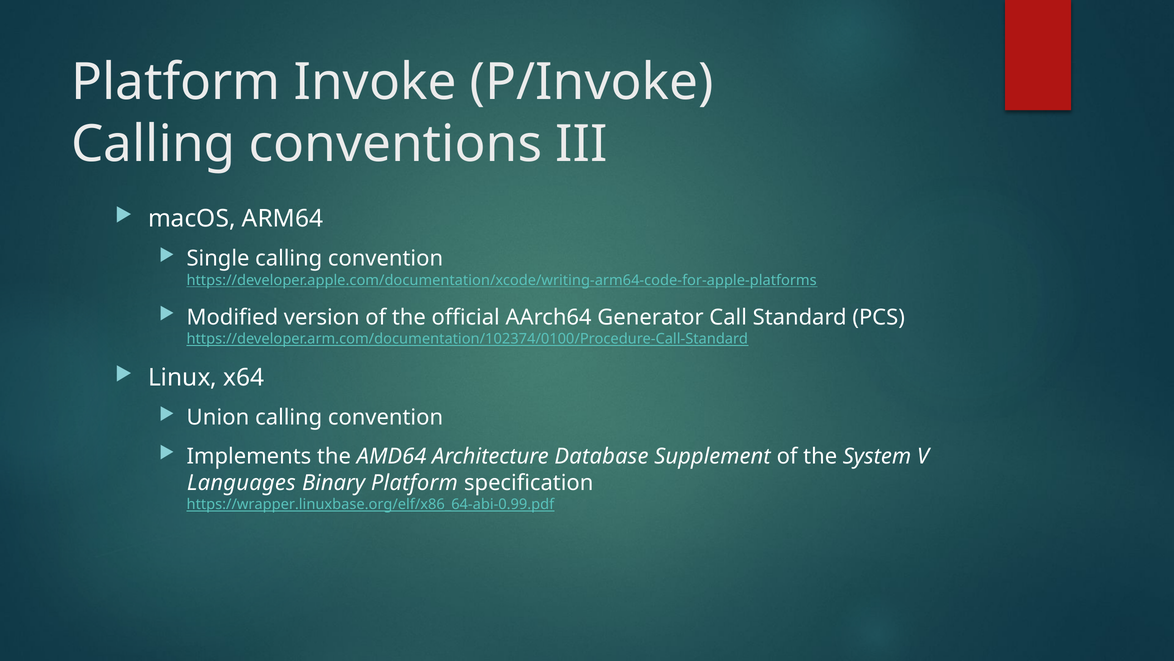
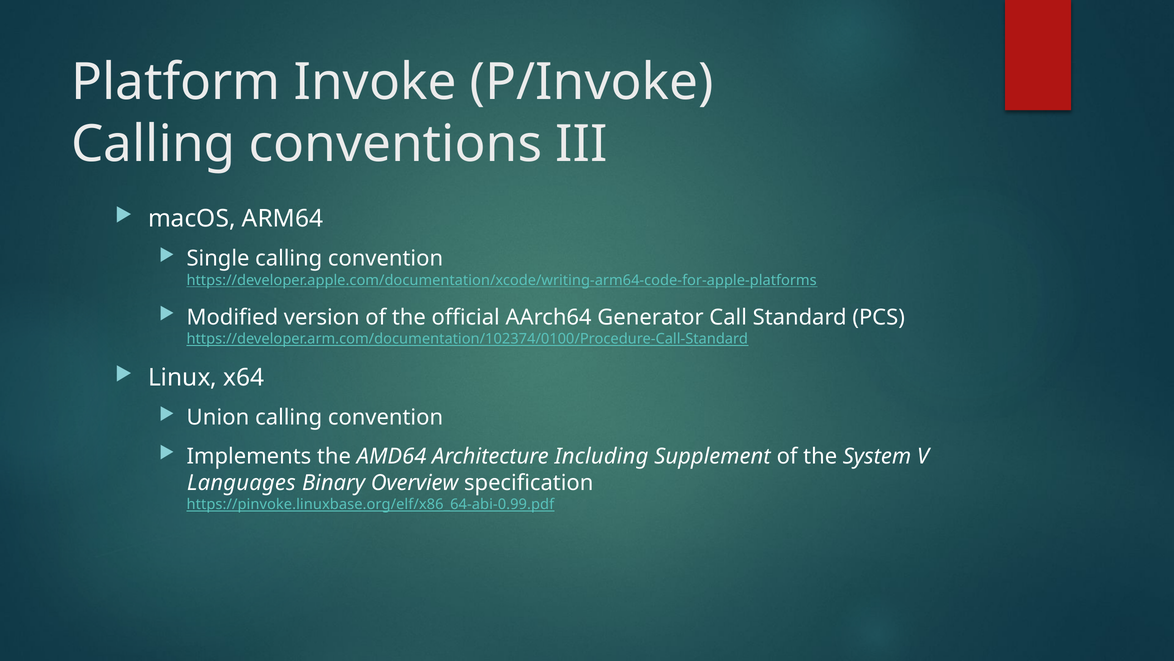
Database: Database -> Including (601, 456)
Binary Platform: Platform -> Overview (415, 482)
https://wrapper.linuxbase.org/elf/x86_64-abi-0.99.pdf: https://wrapper.linuxbase.org/elf/x86_64-abi-0.99.pdf -> https://pinvoke.linuxbase.org/elf/x86_64-abi-0.99.pdf (370, 504)
